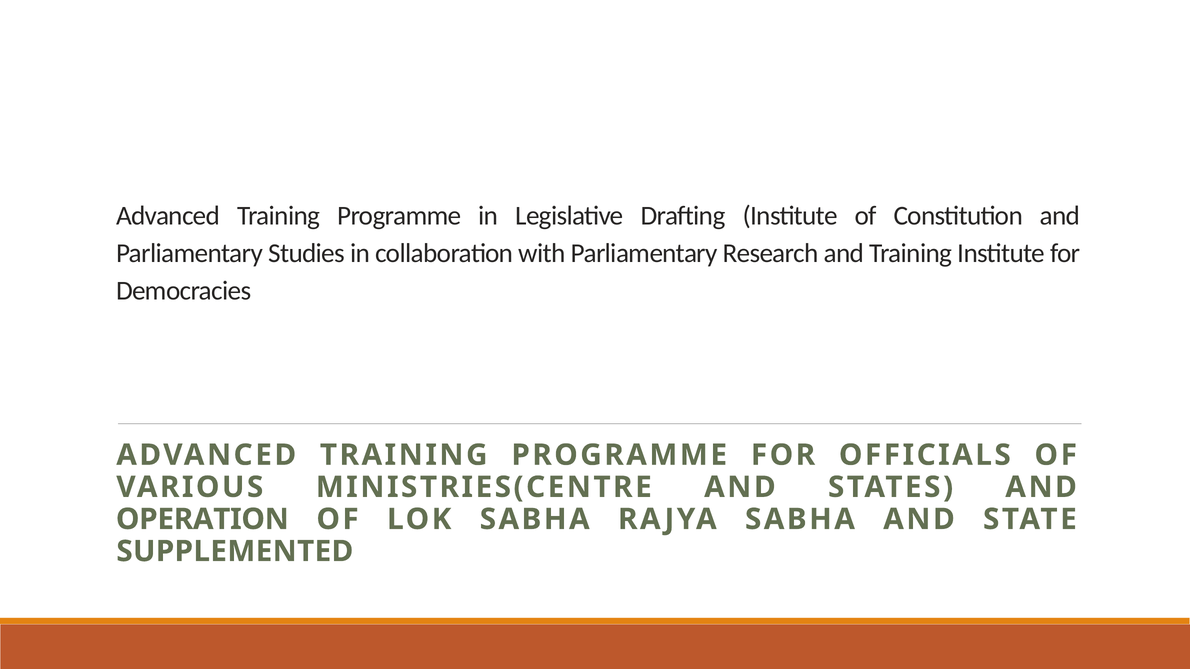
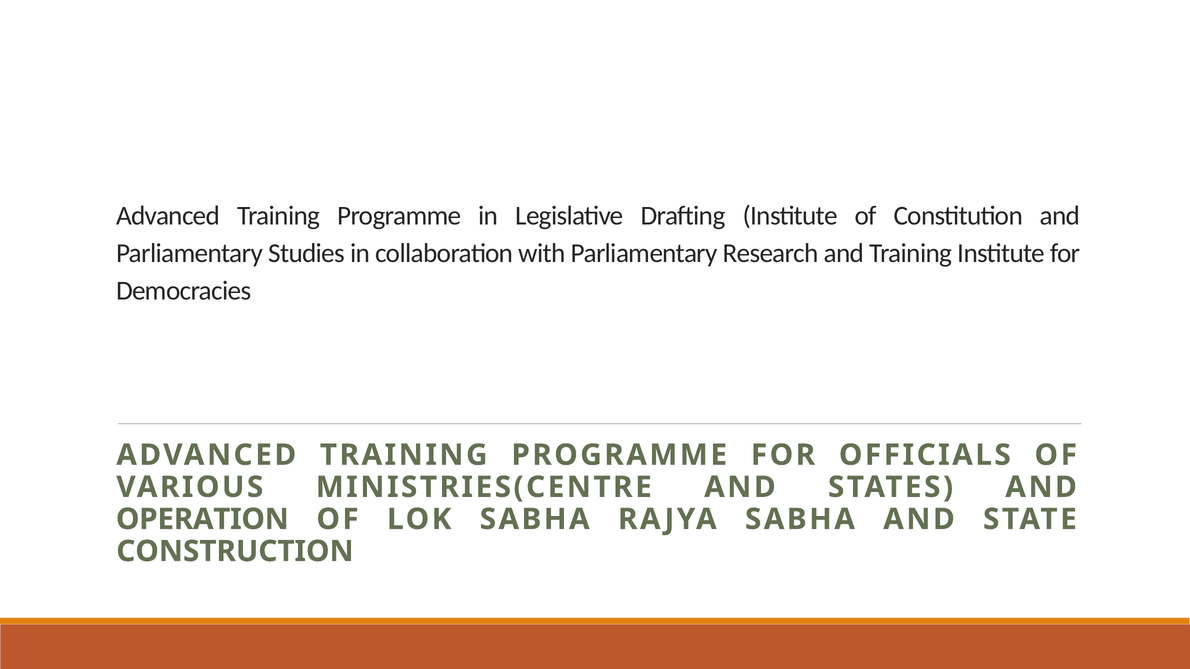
SUPPLEMENTED: SUPPLEMENTED -> CONSTRUCTION (235, 552)
